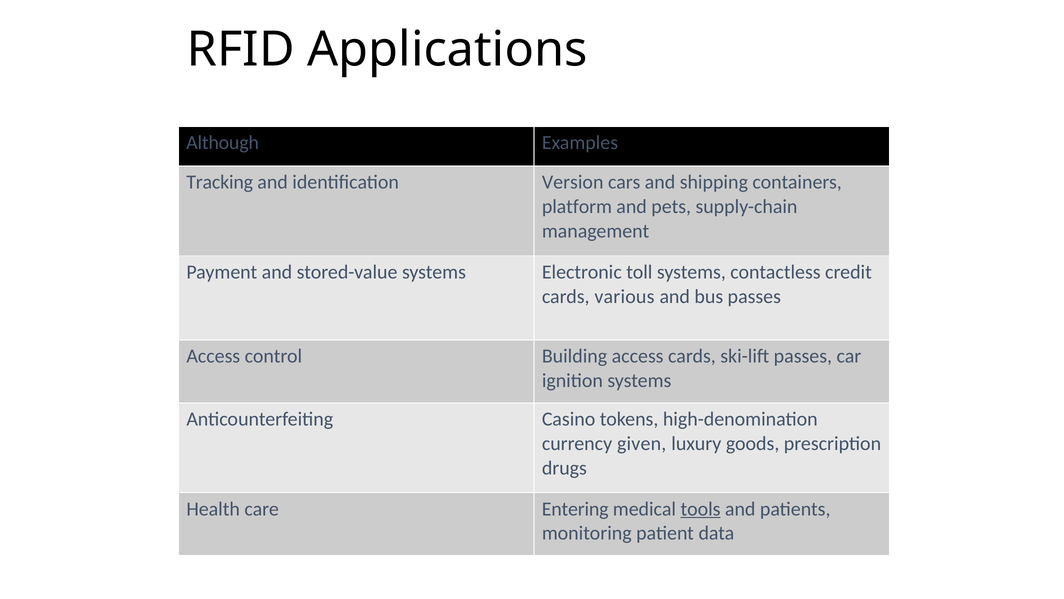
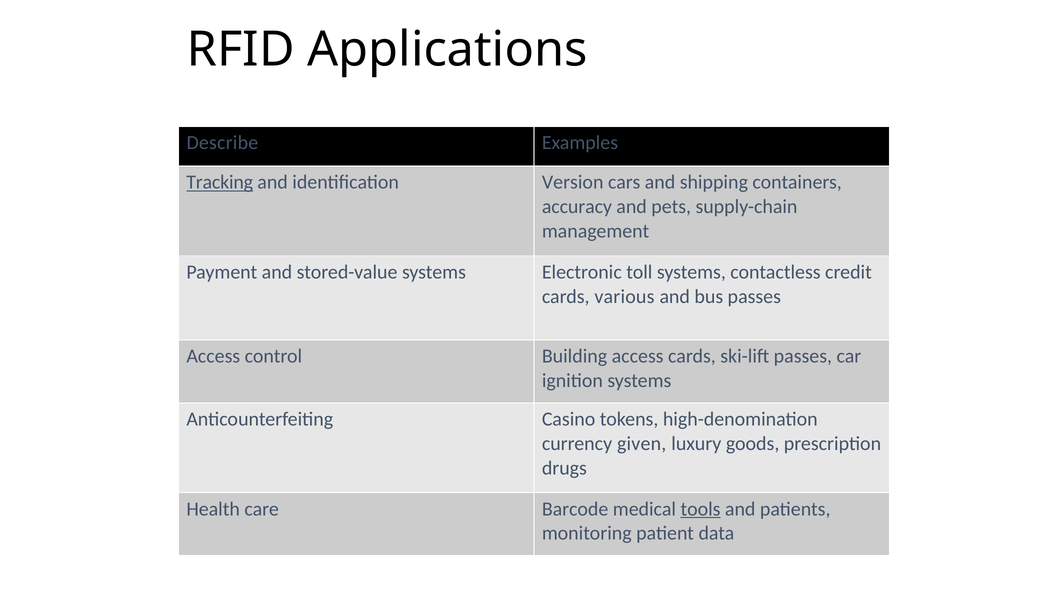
Although: Although -> Describe (222, 143)
Tracking underline: none -> present (220, 182)
platform: platform -> accuracy (577, 207)
Entering: Entering -> Barcode (575, 509)
